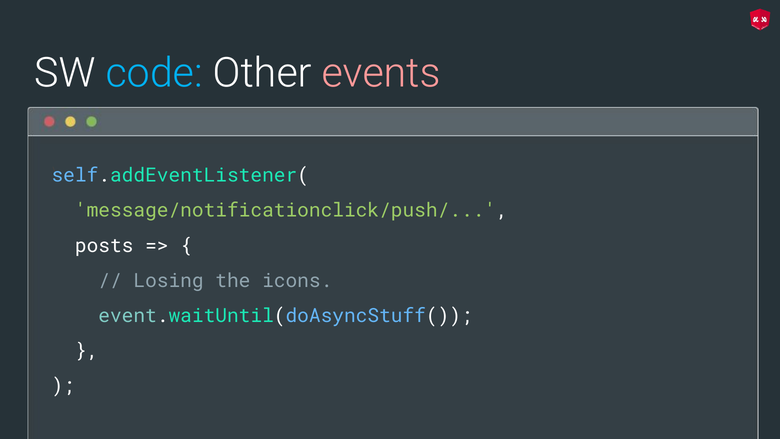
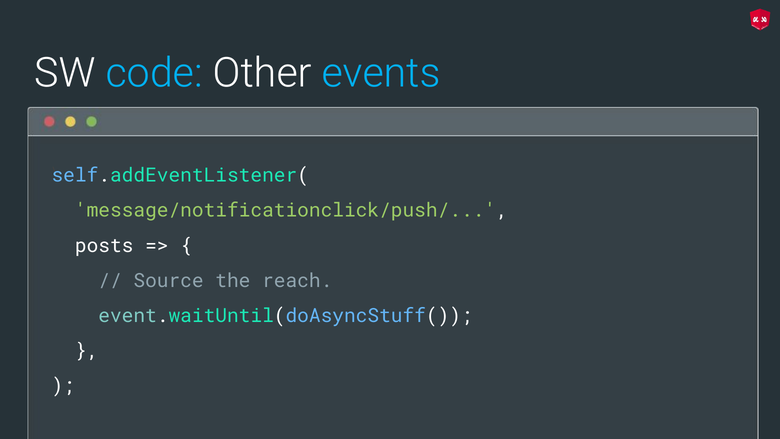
events colour: pink -> light blue (381, 73)
Losing: Losing -> Source (169, 281)
icons: icons -> reach (297, 281)
